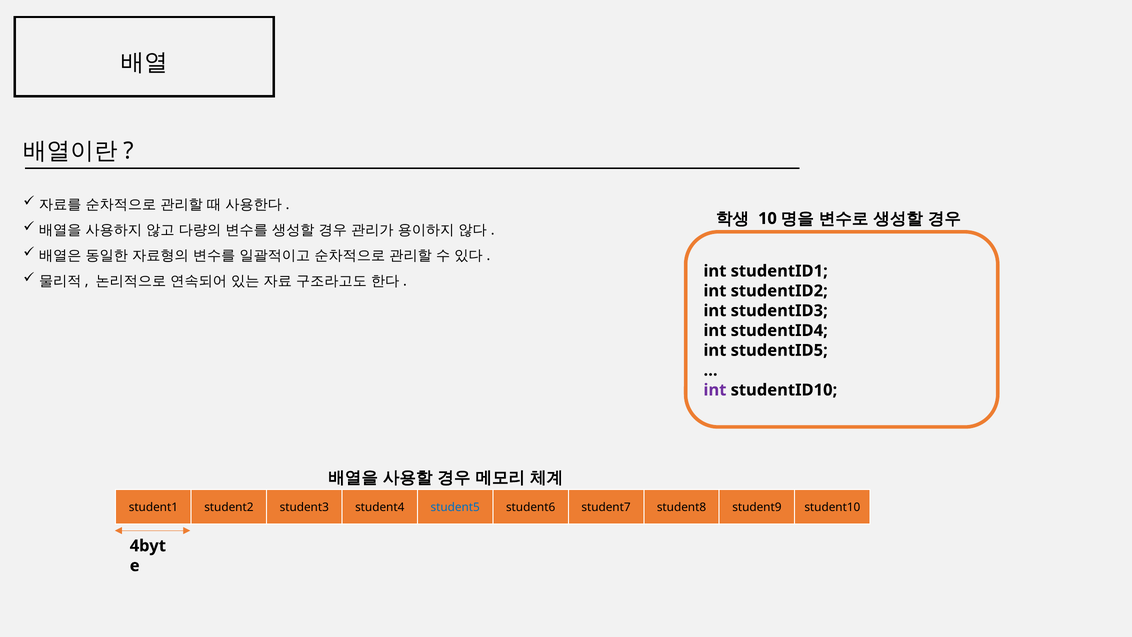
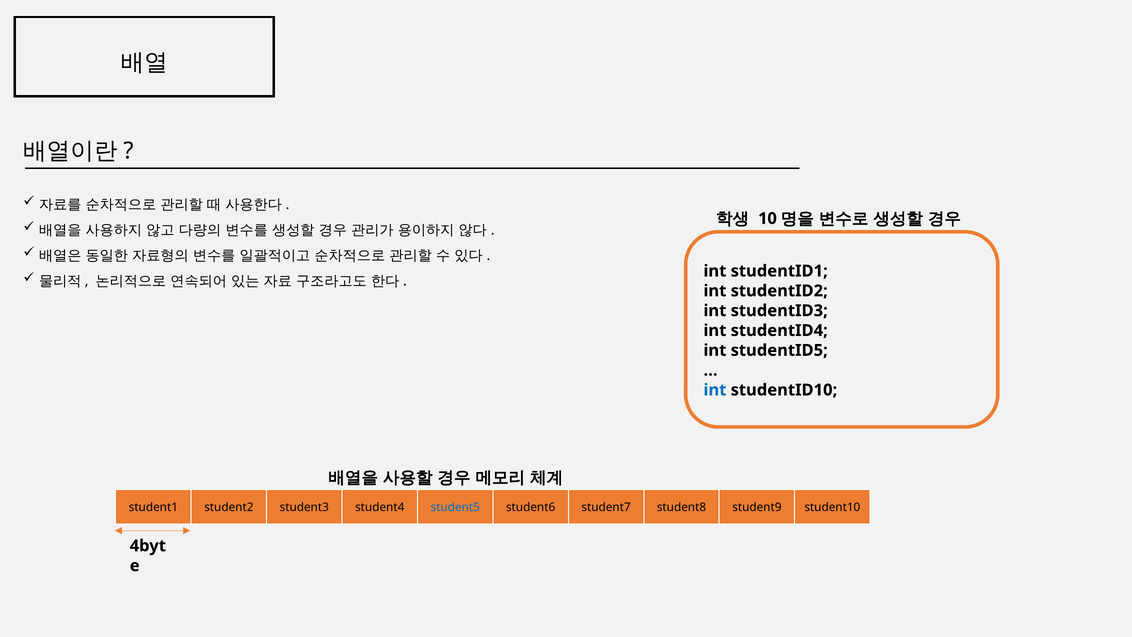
int colour: purple -> blue (715, 390)
